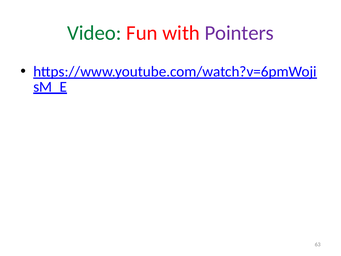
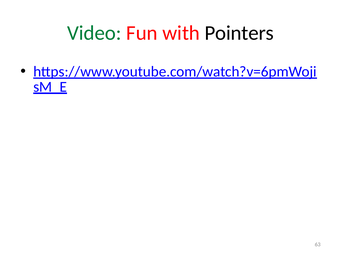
Pointers colour: purple -> black (239, 33)
